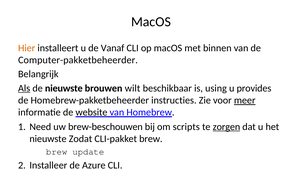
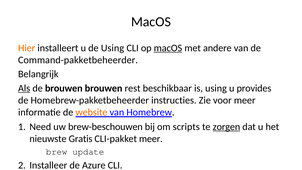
de Vanaf: Vanaf -> Using (113, 48)
macOS underline: none -> present (168, 48)
binnen: binnen -> andere (217, 48)
Computer-pakketbeheerder: Computer-pakketbeheerder -> Command-pakketbeheerder (78, 60)
de nieuwste: nieuwste -> brouwen (64, 88)
wilt: wilt -> rest (133, 88)
meer underline: present -> none (245, 100)
website colour: black -> orange (91, 112)
Zodat: Zodat -> Gratis (81, 139)
CLI-pakket brew: brew -> meer (151, 139)
